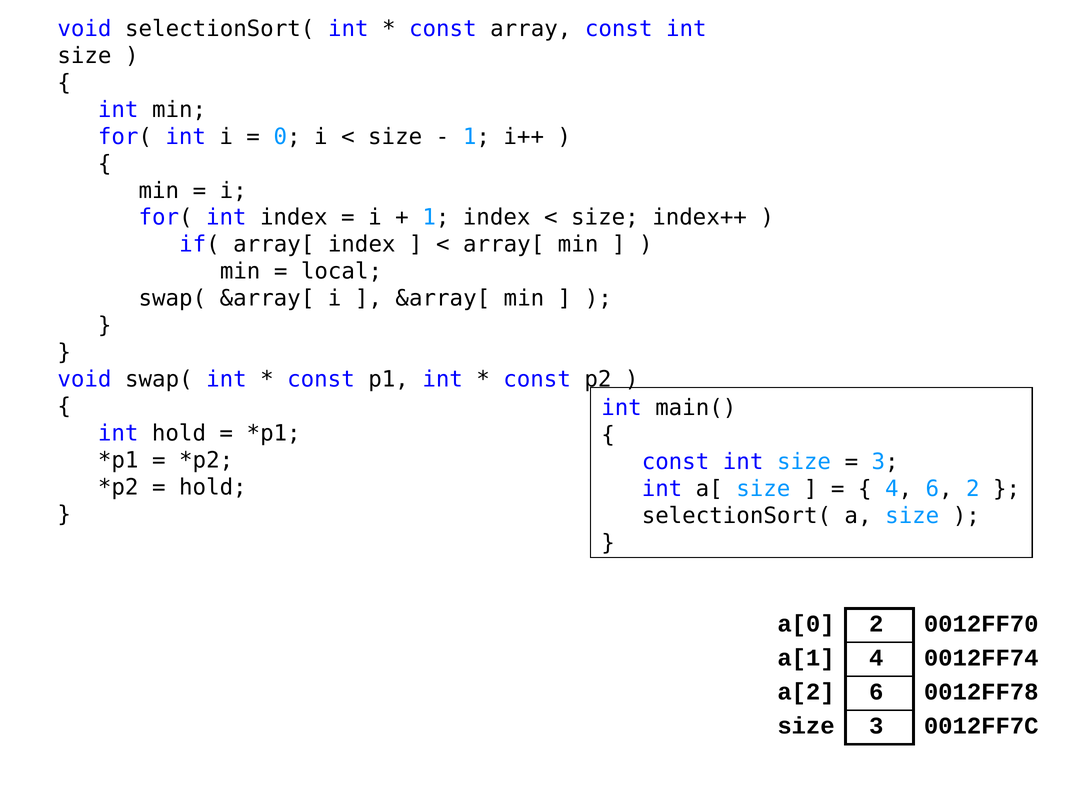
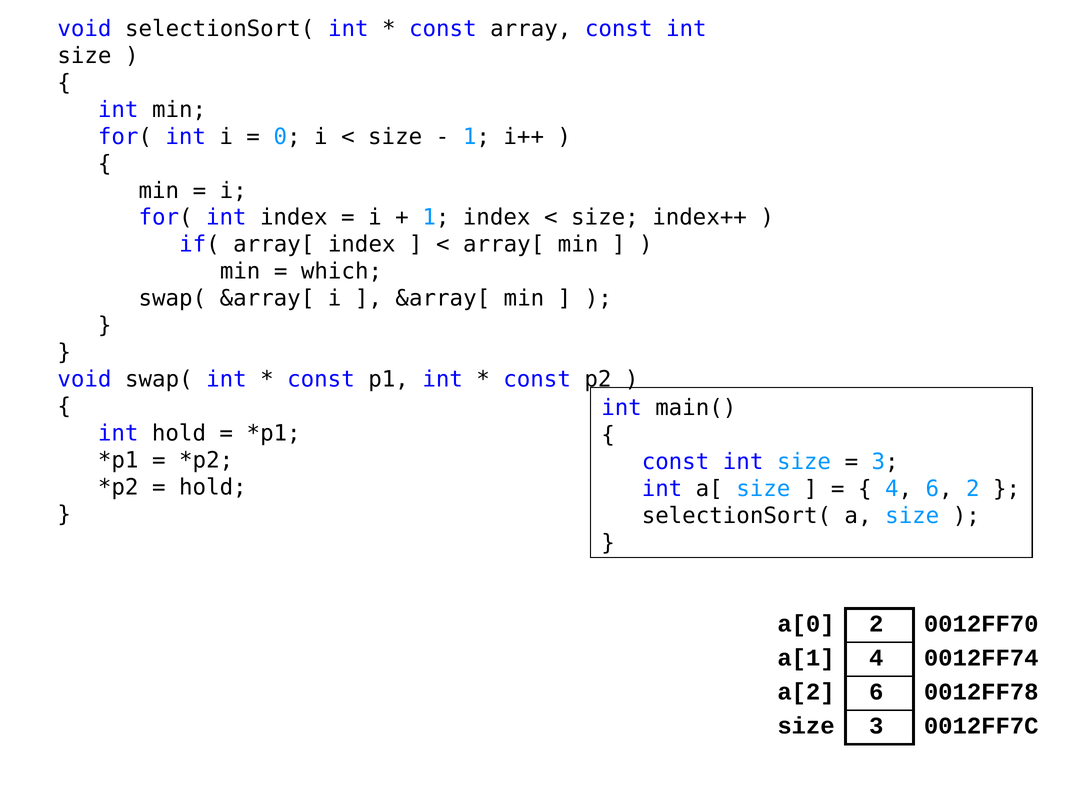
local: local -> which (341, 272)
